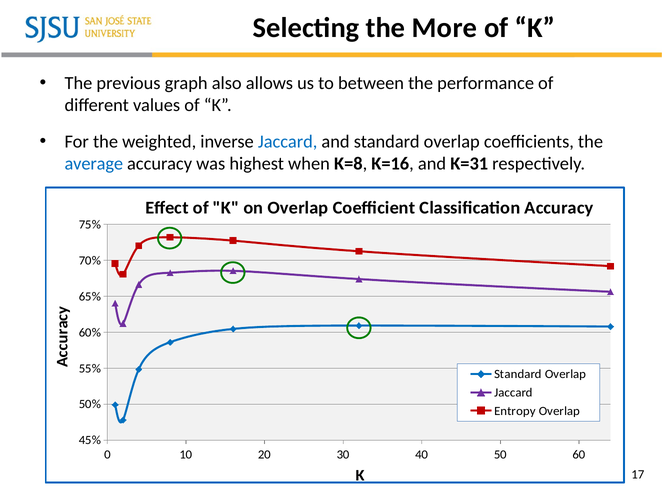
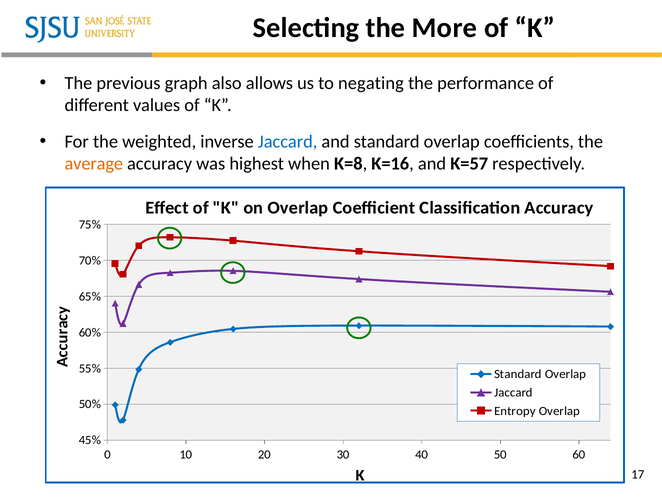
between: between -> negating (371, 83)
average colour: blue -> orange (94, 163)
K=31: K=31 -> K=57 (469, 163)
